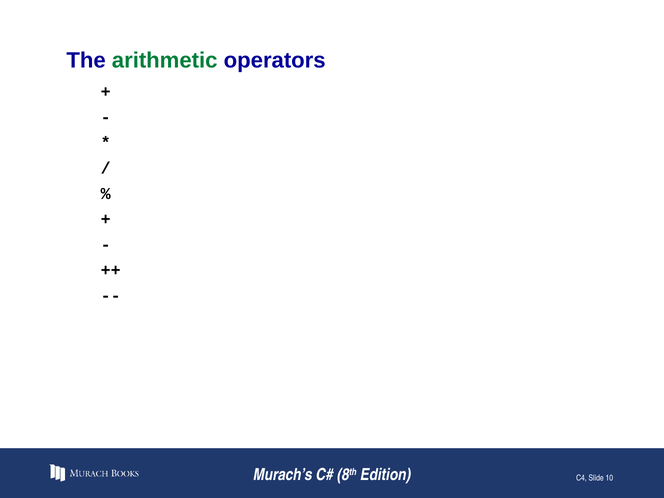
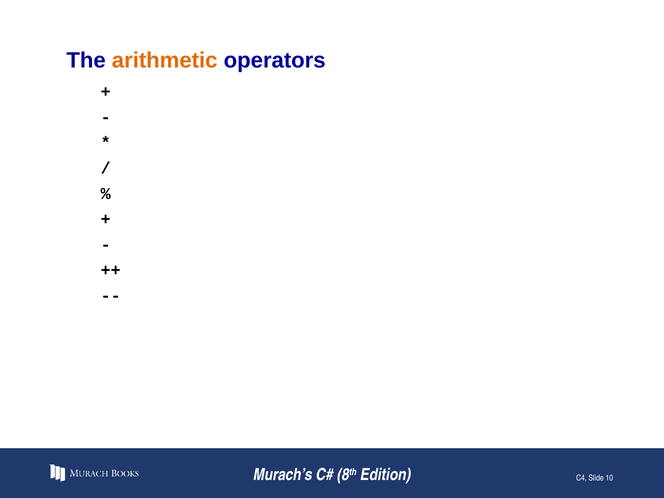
arithmetic colour: green -> orange (165, 60)
